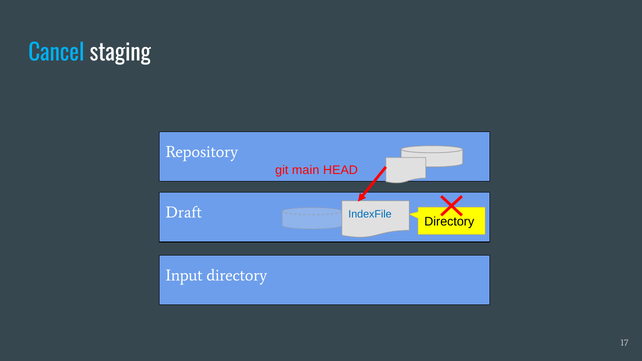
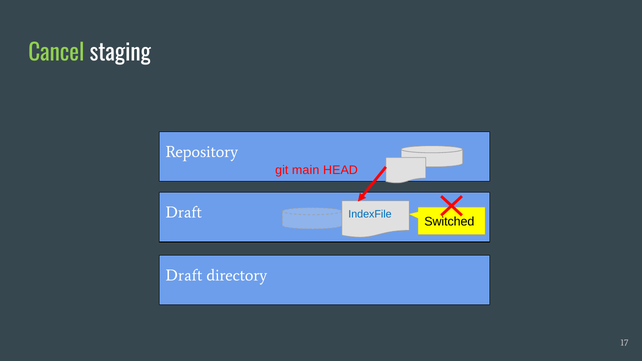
Cancel colour: light blue -> light green (56, 53)
Directory: Directory -> Switched (449, 222)
Input: Input -> Draft (184, 275)
